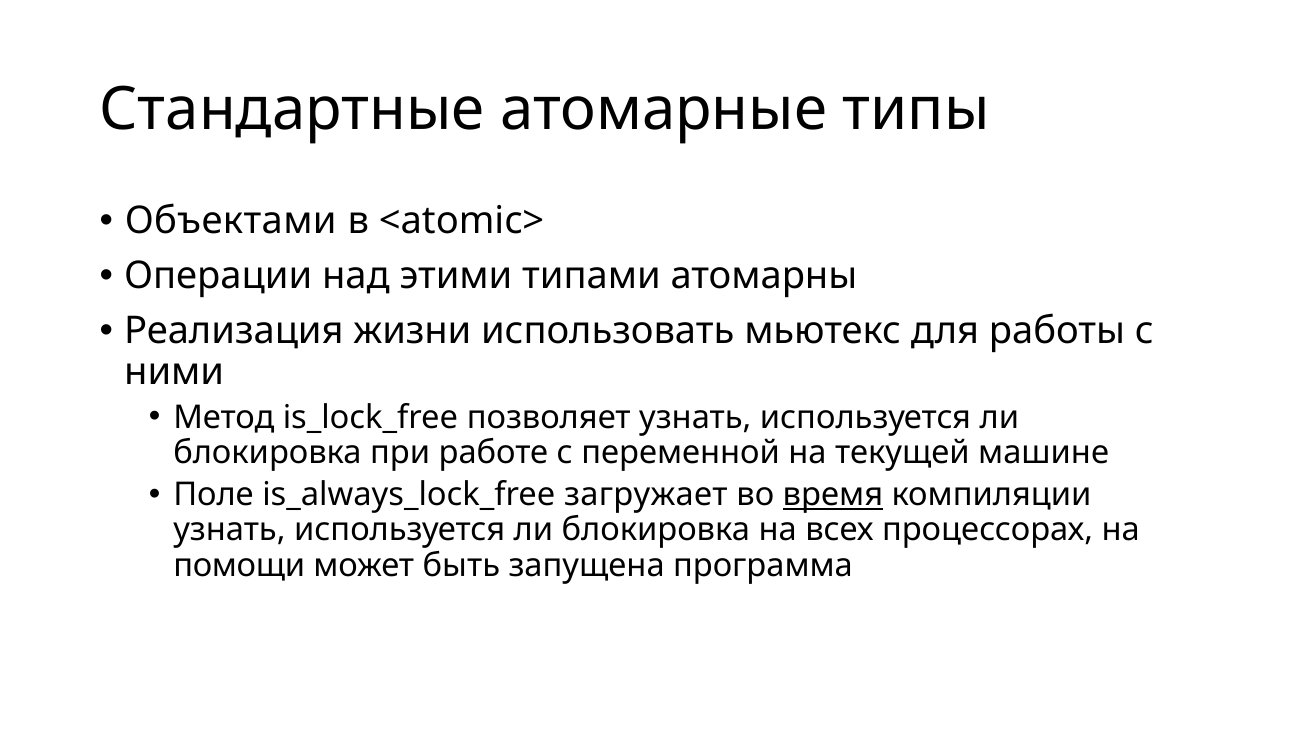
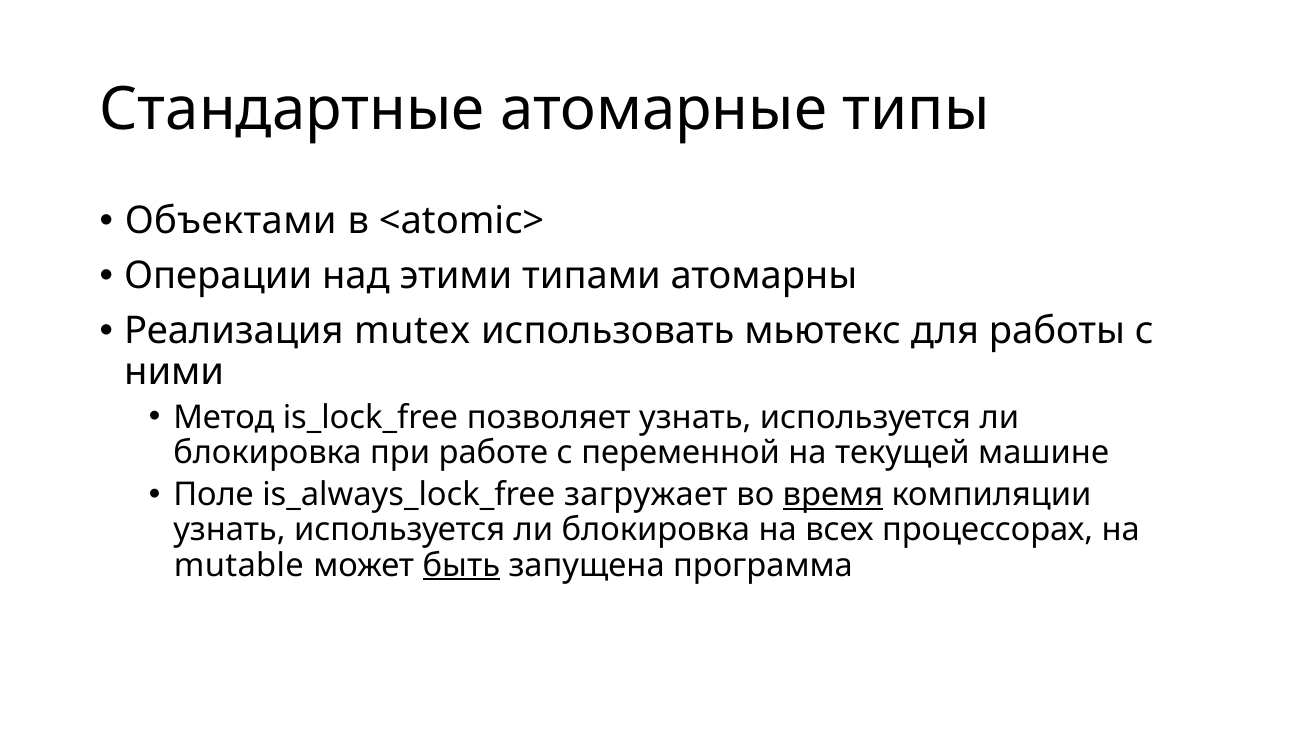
жизни: жизни -> mutex (412, 331)
помощи: помощи -> mutable (239, 565)
быть underline: none -> present (461, 565)
